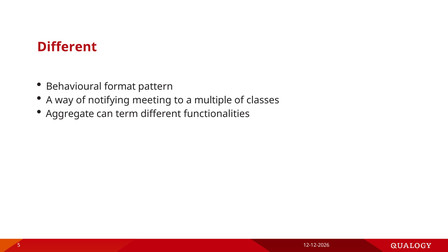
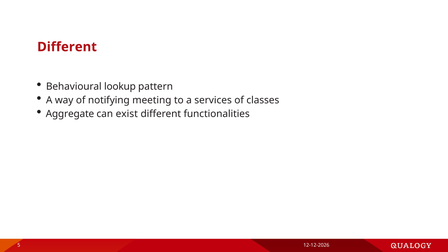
format: format -> lookup (120, 86)
multiple: multiple -> services (213, 100)
term: term -> exist (127, 114)
